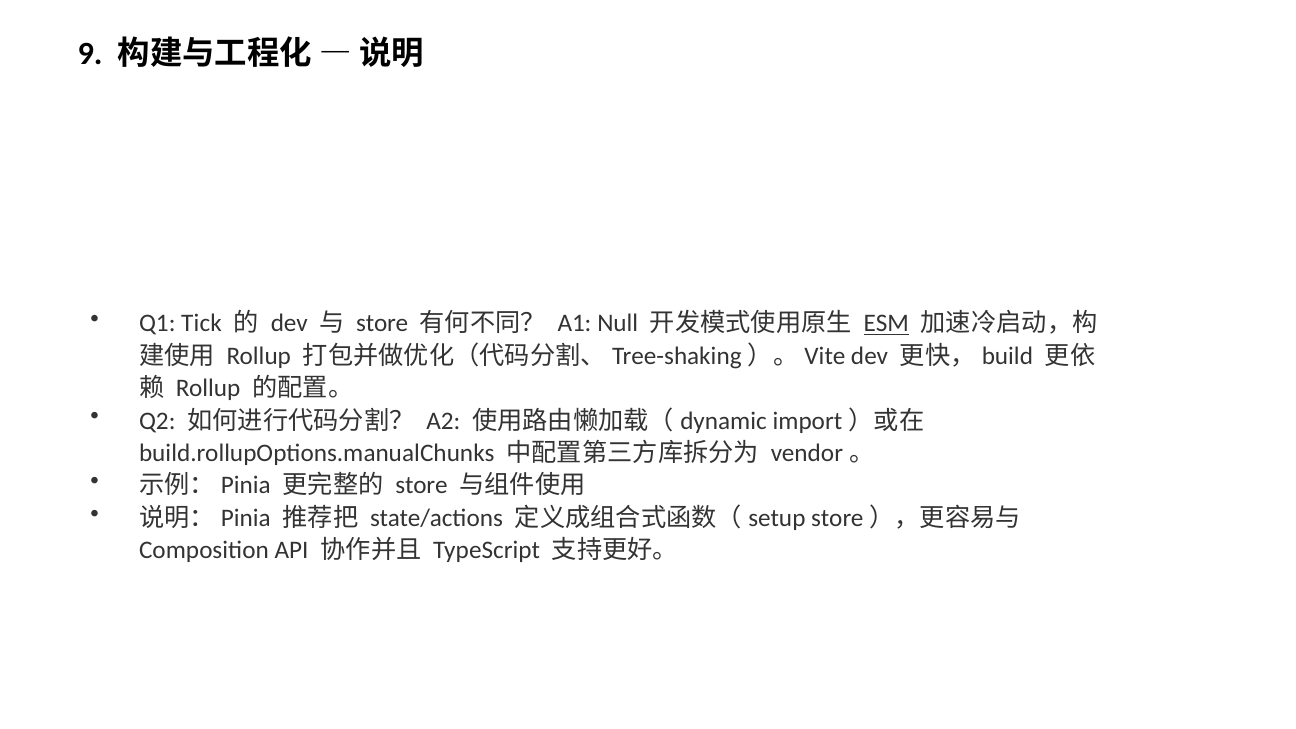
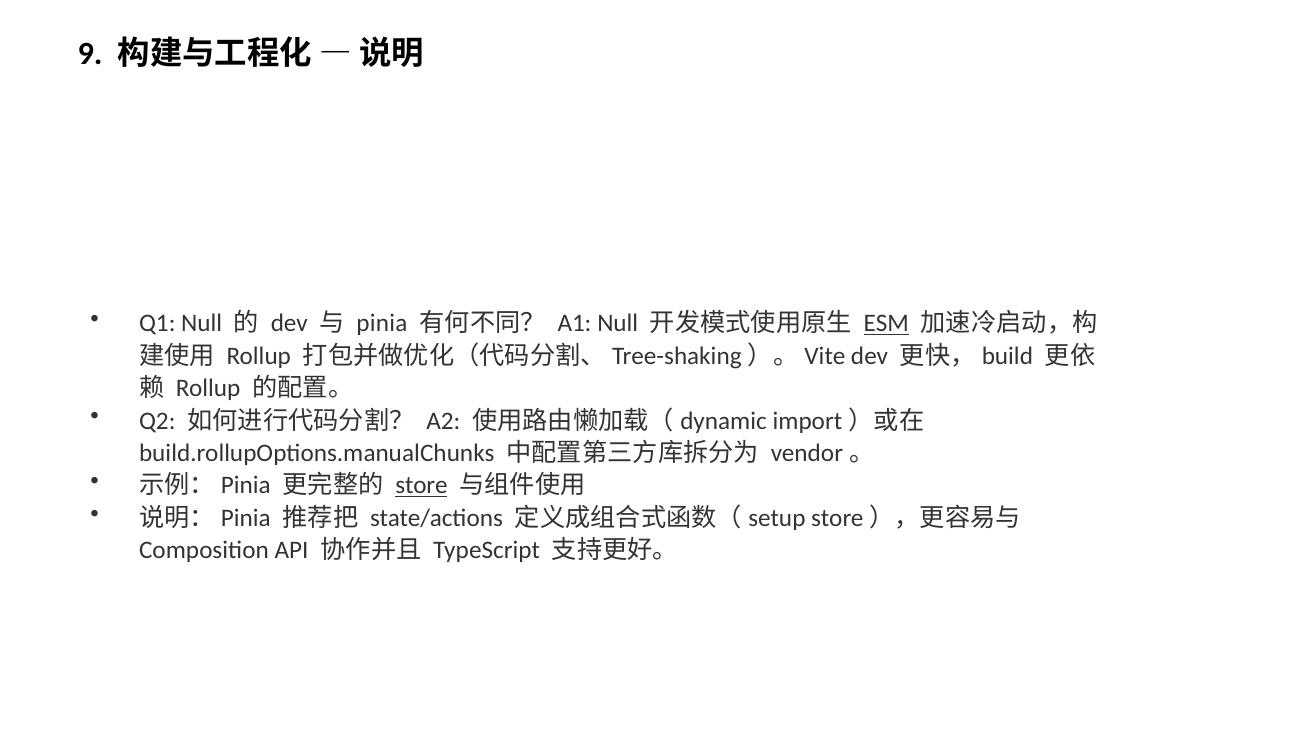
Q1 Tick: Tick -> Null (202, 324)
store: store -> pinia (382, 324)
store underline: none -> present (421, 486)
